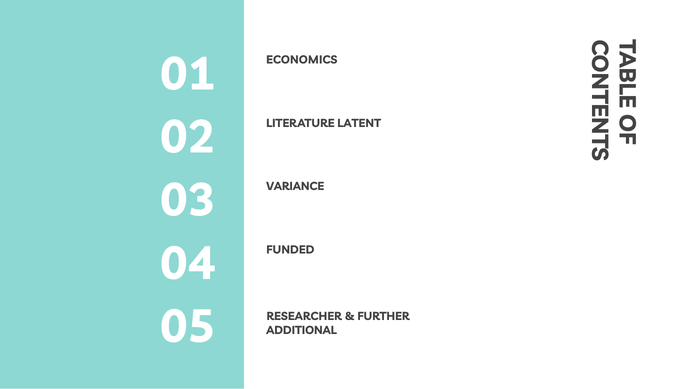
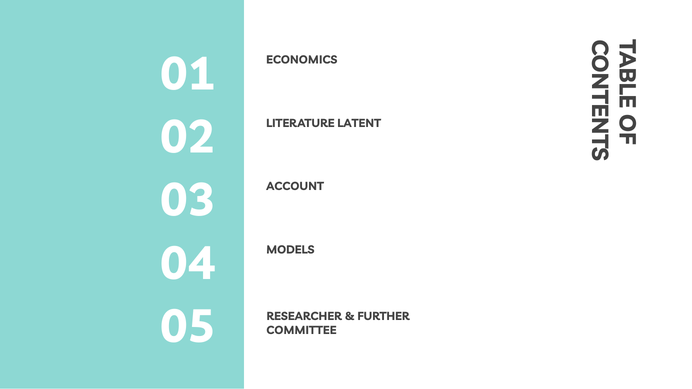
VARIANCE: VARIANCE -> ACCOUNT (295, 187)
FUNDED: FUNDED -> MODELS (290, 250)
ADDITIONAL: ADDITIONAL -> COMMITTEE (301, 331)
